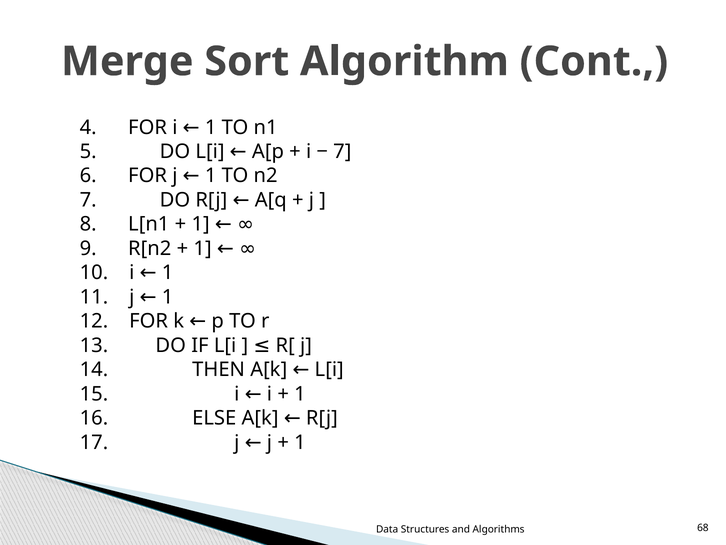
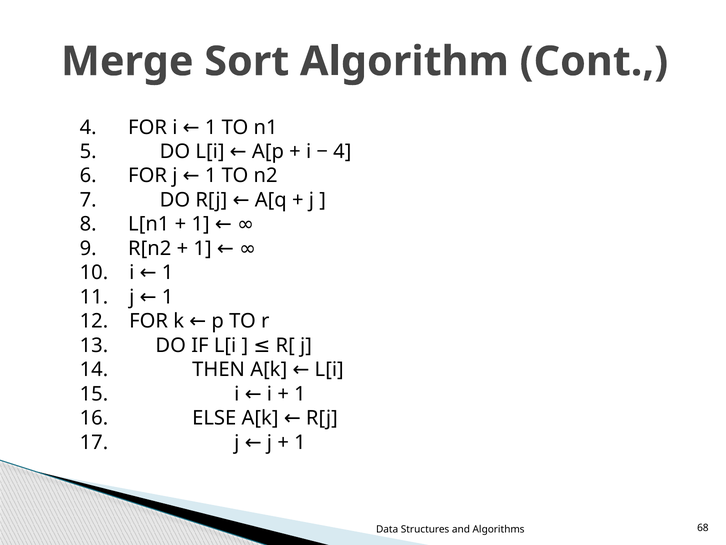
7: 7 -> 4 (342, 151)
